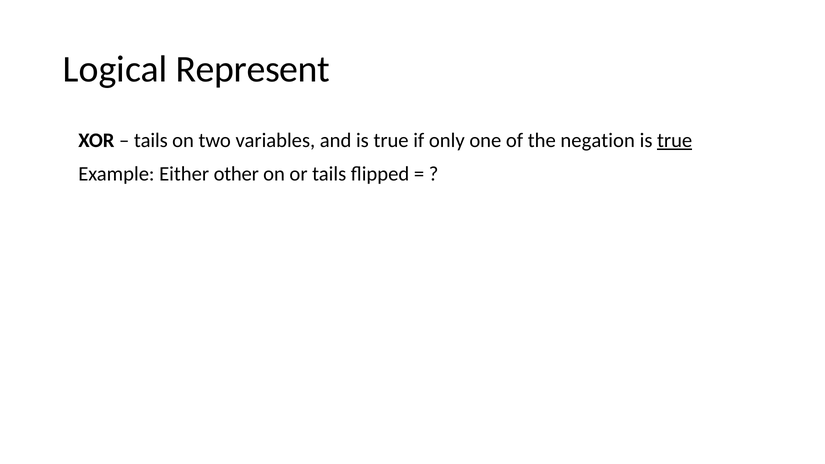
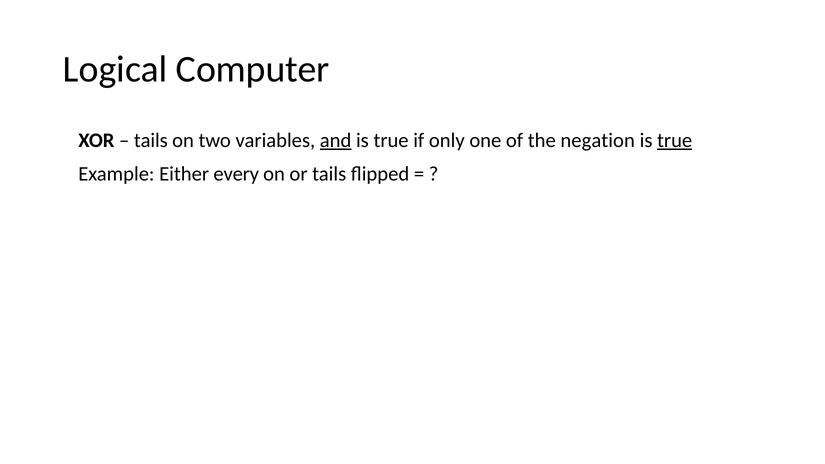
Represent: Represent -> Computer (253, 69)
and underline: none -> present (336, 140)
other: other -> every (236, 174)
